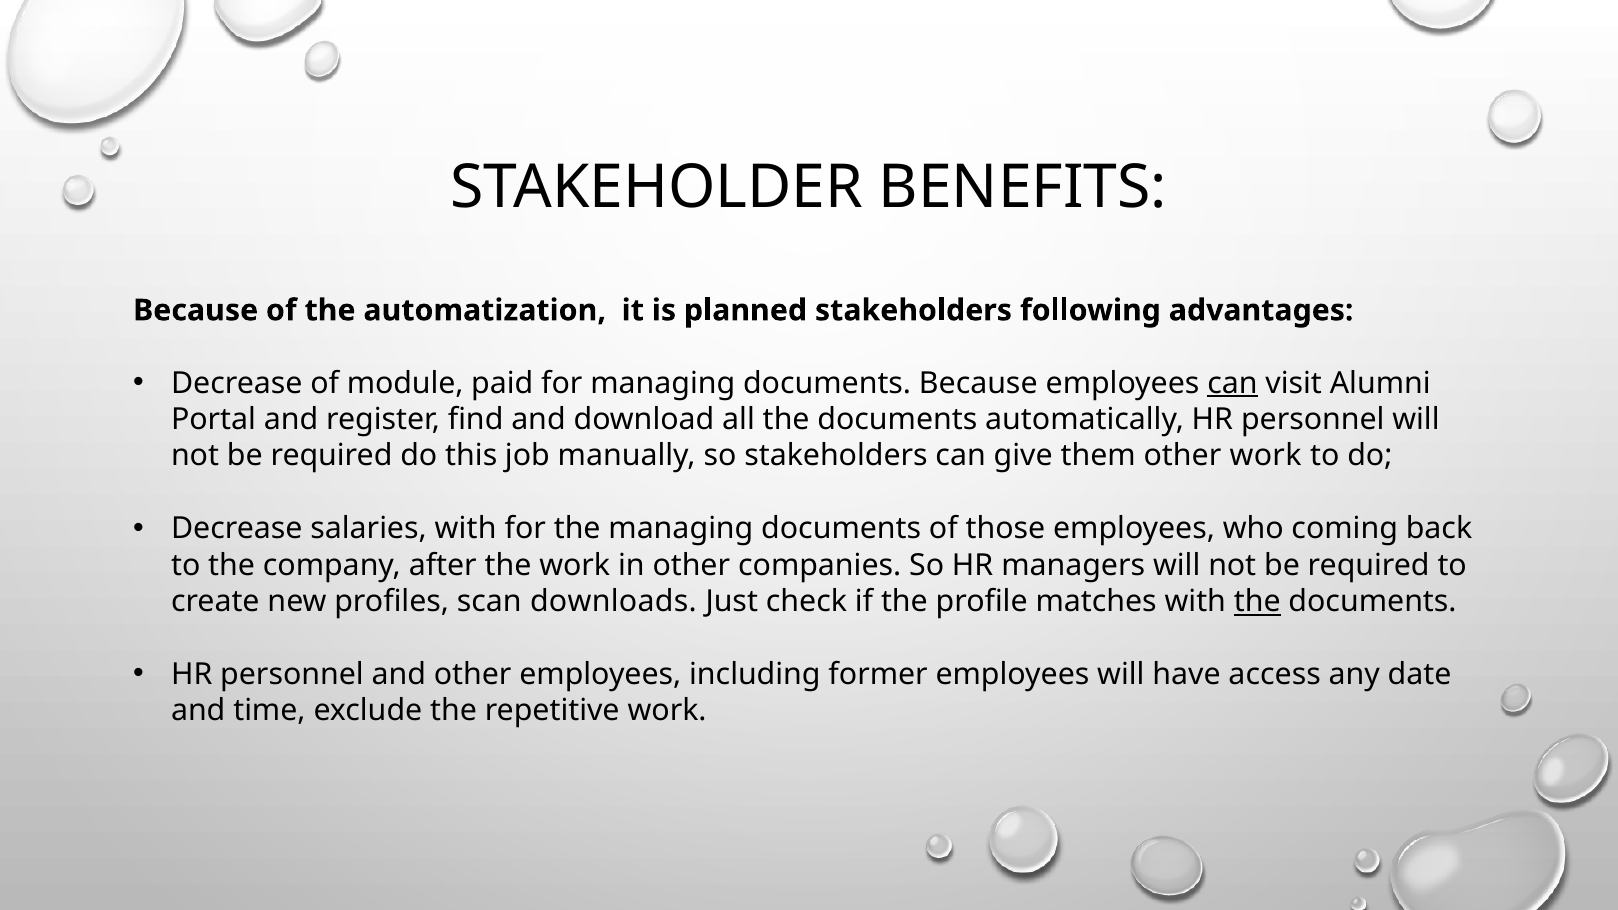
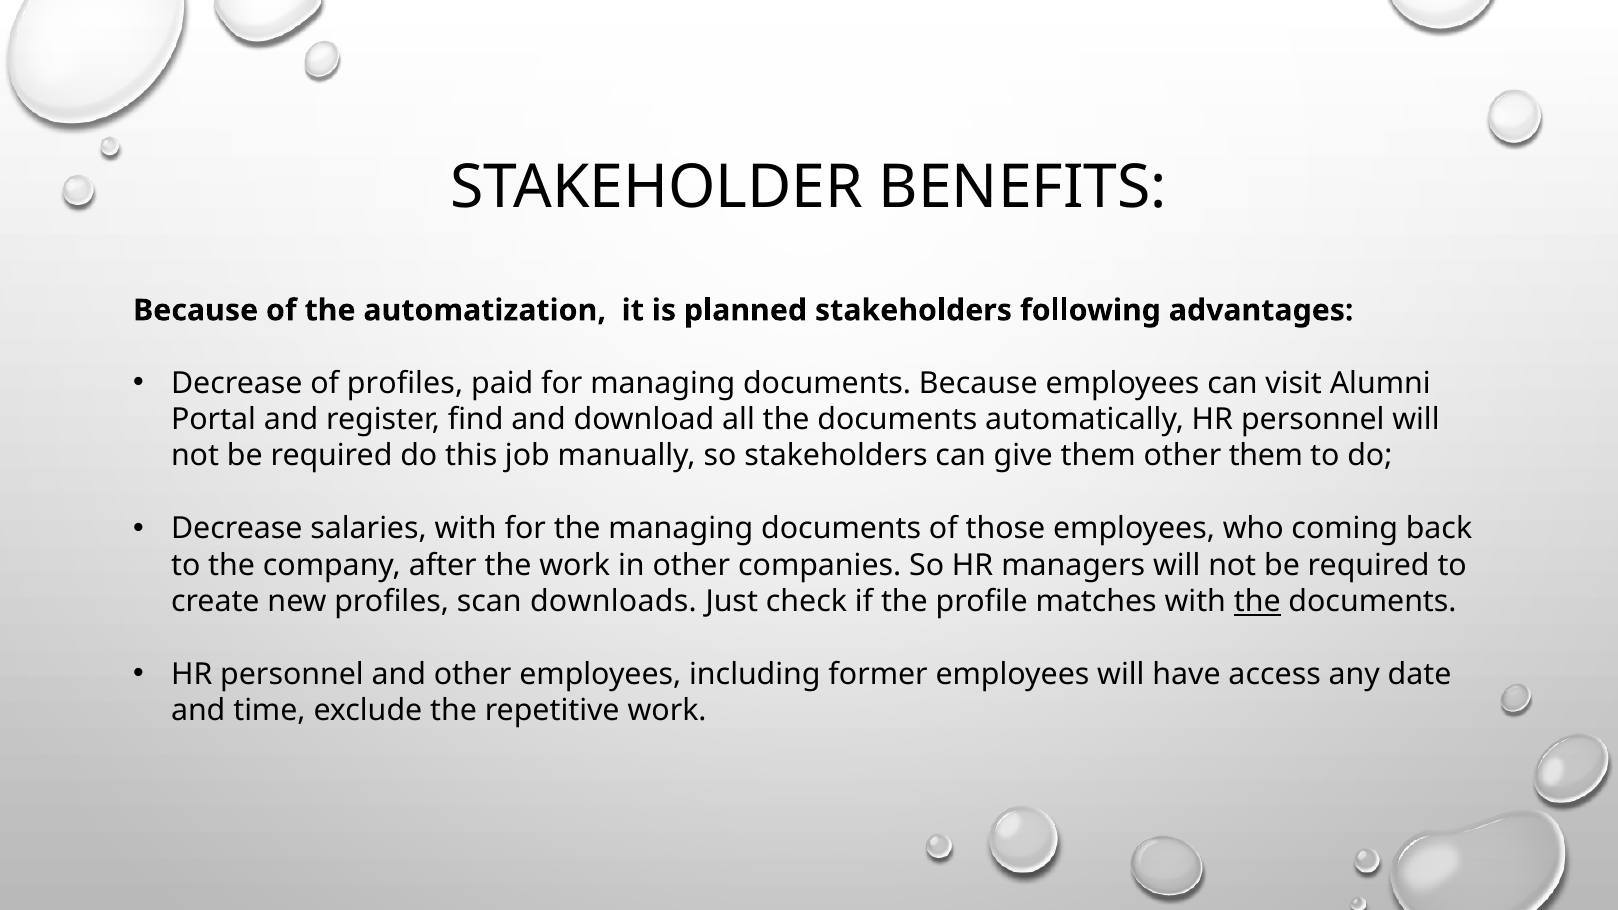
of module: module -> profiles (405, 383)
can underline: present -> none (1232, 383)
other work: work -> them (1266, 456)
